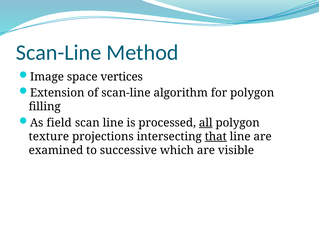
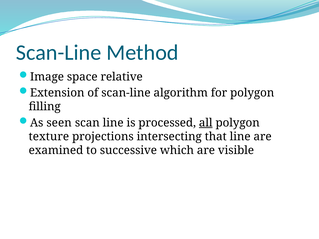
vertices: vertices -> relative (122, 77)
field: field -> seen (59, 123)
that underline: present -> none (216, 137)
